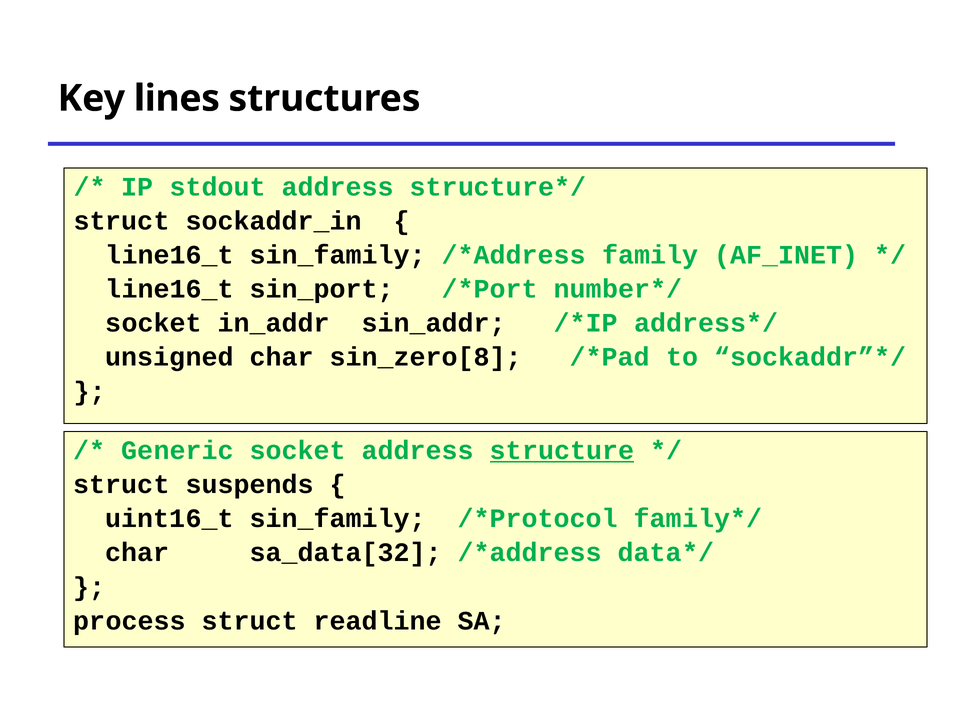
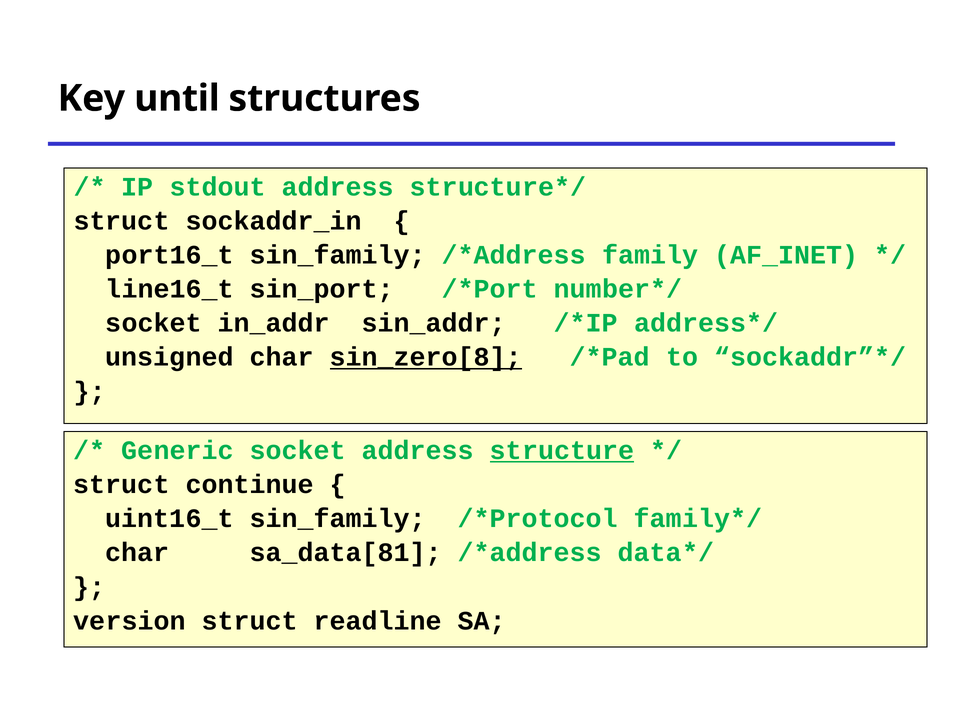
lines: lines -> until (177, 98)
line16_t: line16_t -> port16_t (170, 255)
sin_zero[8 underline: none -> present (426, 357)
suspends: suspends -> continue (250, 485)
sa_data[32: sa_data[32 -> sa_data[81 (346, 553)
process: process -> version (130, 621)
